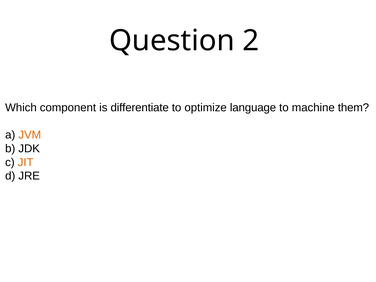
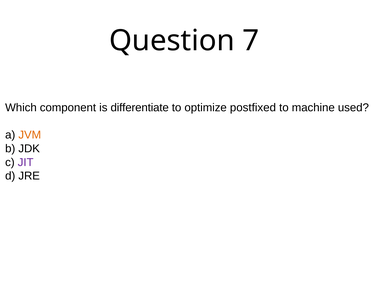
2: 2 -> 7 (251, 41)
language: language -> postfixed (253, 108)
them: them -> used (353, 108)
JIT colour: orange -> purple (26, 162)
